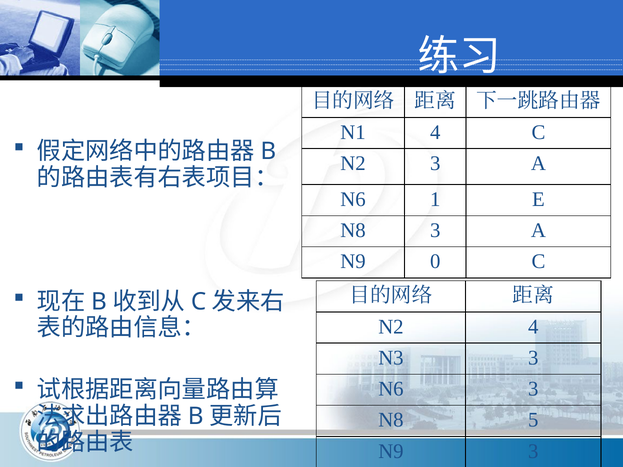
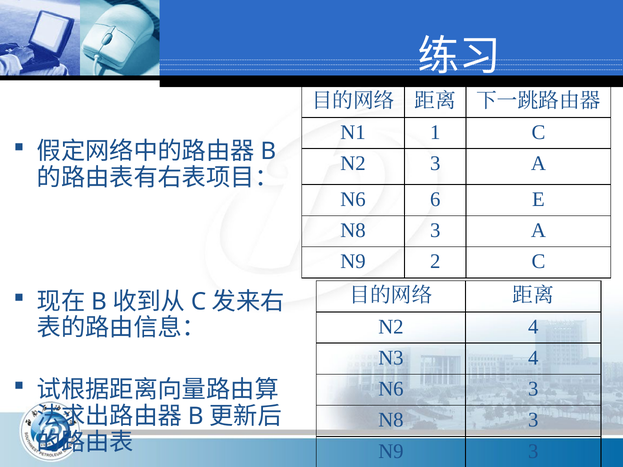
N1 4: 4 -> 1 (435, 132)
1: 1 -> 6 (435, 199)
0: 0 -> 2 (435, 262)
N3 3: 3 -> 4 (533, 358)
5: 5 -> 3 (533, 420)
